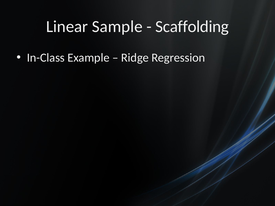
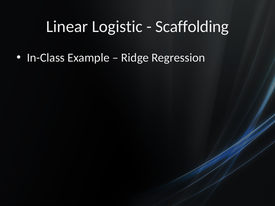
Sample: Sample -> Logistic (117, 27)
